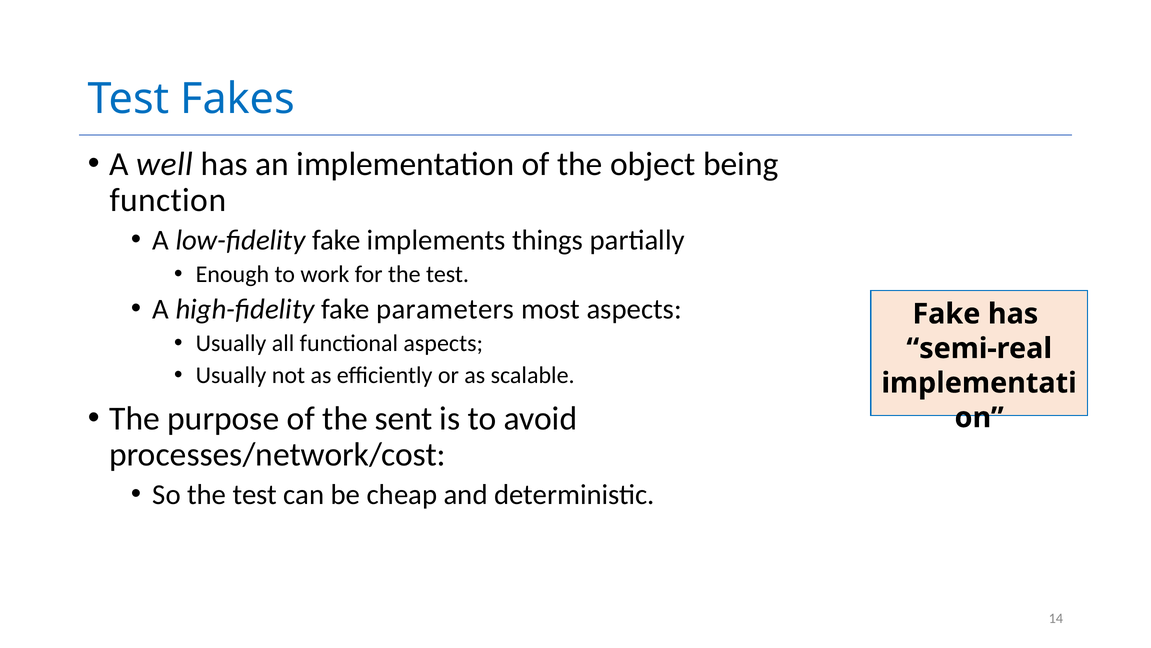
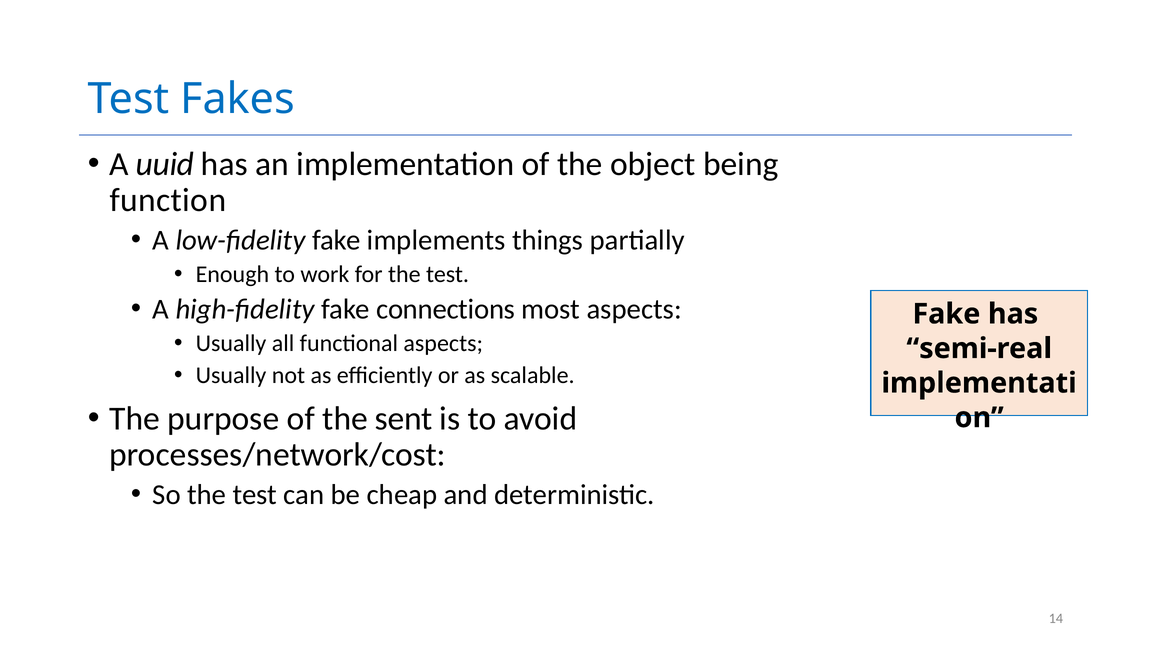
well: well -> uuid (165, 164)
parameters: parameters -> connections (446, 309)
